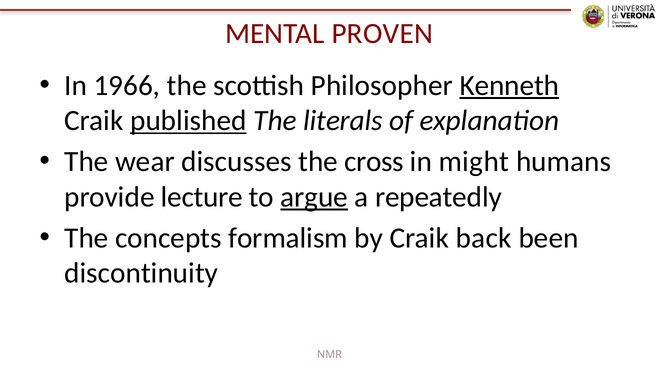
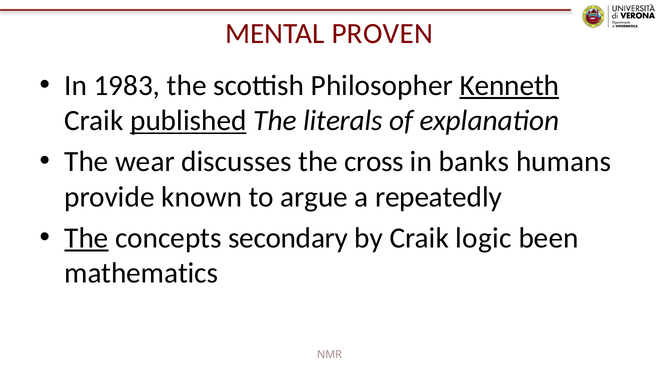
1966: 1966 -> 1983 (127, 85)
might: might -> banks (474, 162)
lecture: lecture -> known (202, 197)
argue underline: present -> none (314, 197)
The underline: none -> present (86, 238)
formalism: formalism -> secondary (288, 238)
back: back -> logic (484, 238)
discontinuity: discontinuity -> mathematics (141, 273)
